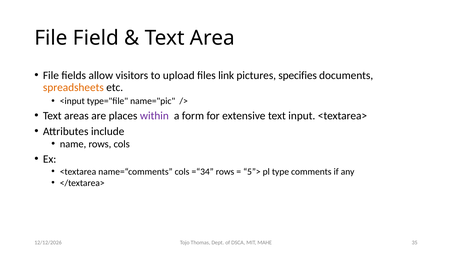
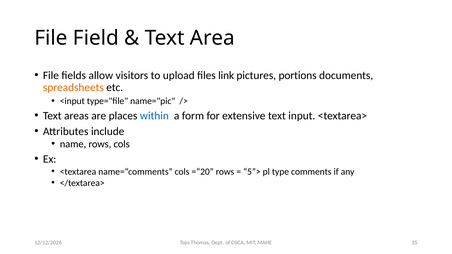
specifies: specifies -> portions (298, 75)
within colour: purple -> blue (154, 116)
=“34: =“34 -> =“20 (203, 172)
